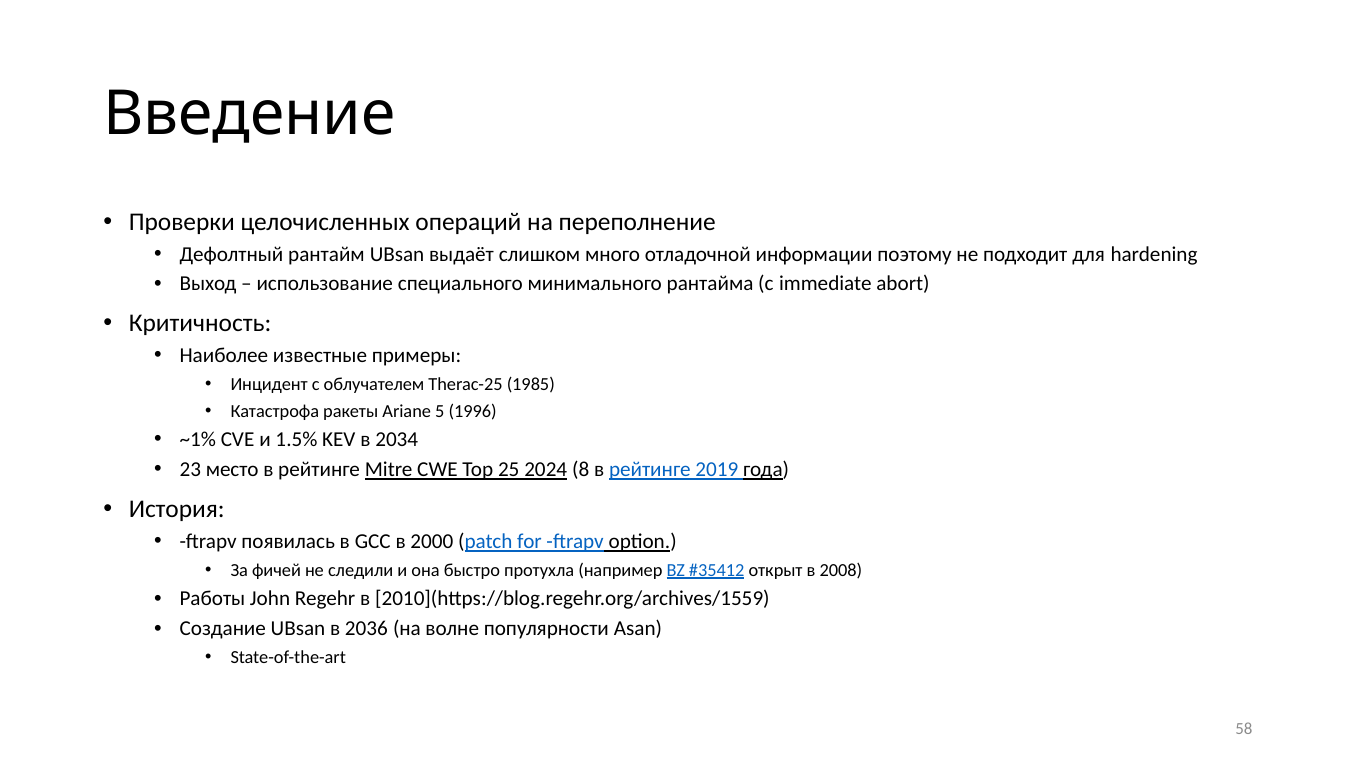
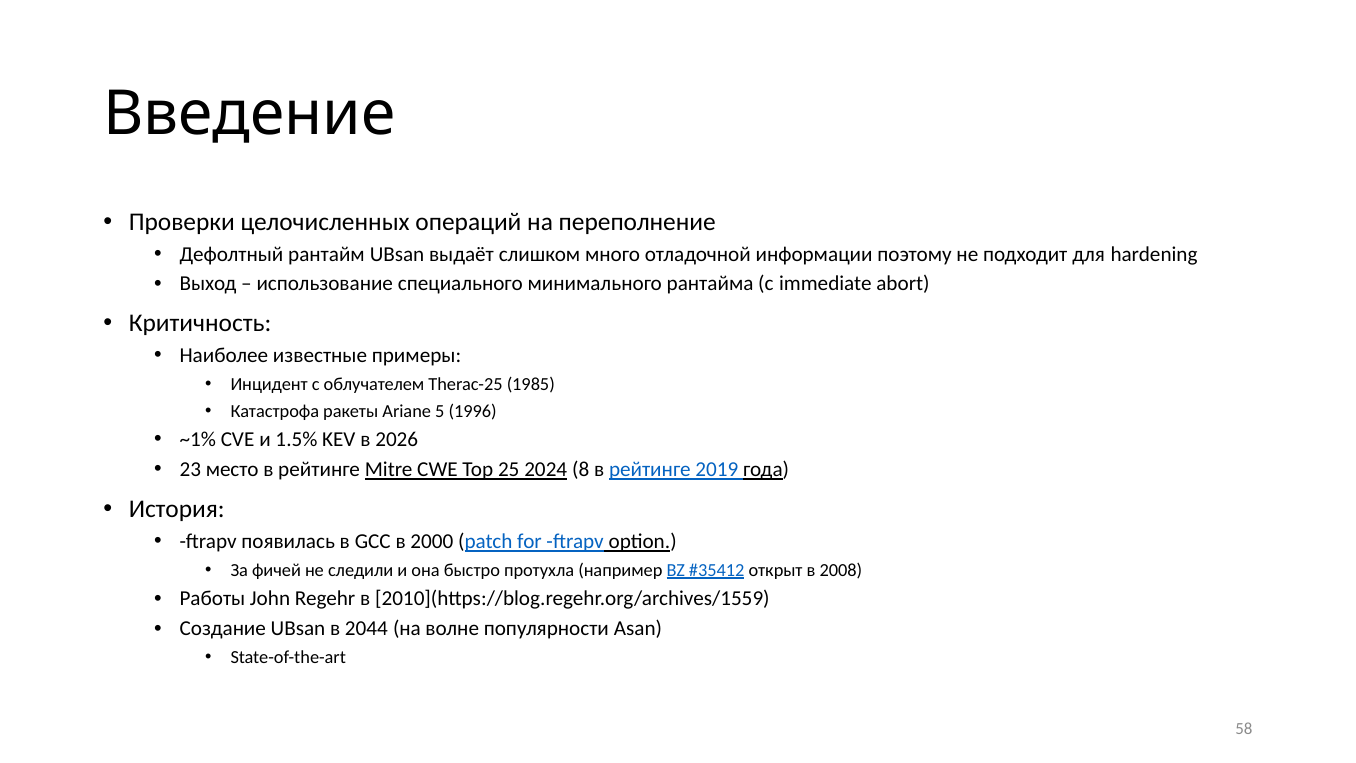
2034: 2034 -> 2026 (397, 439)
2036: 2036 -> 2044 (366, 629)
